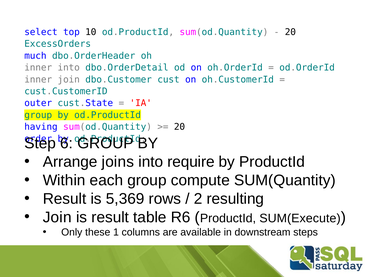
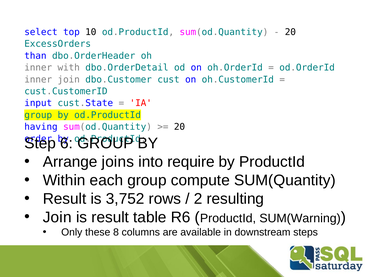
much: much -> than (35, 56)
inner into: into -> with (69, 68)
outer: outer -> input (38, 103)
5,369: 5,369 -> 3,752 (125, 199)
SUM(Execute: SUM(Execute -> SUM(Warning (300, 218)
1: 1 -> 8 (116, 232)
